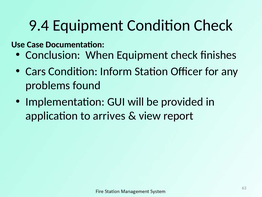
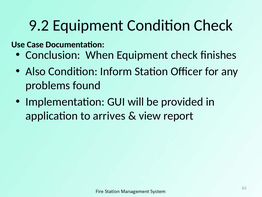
9.4: 9.4 -> 9.2 (39, 25)
Cars: Cars -> Also (36, 71)
